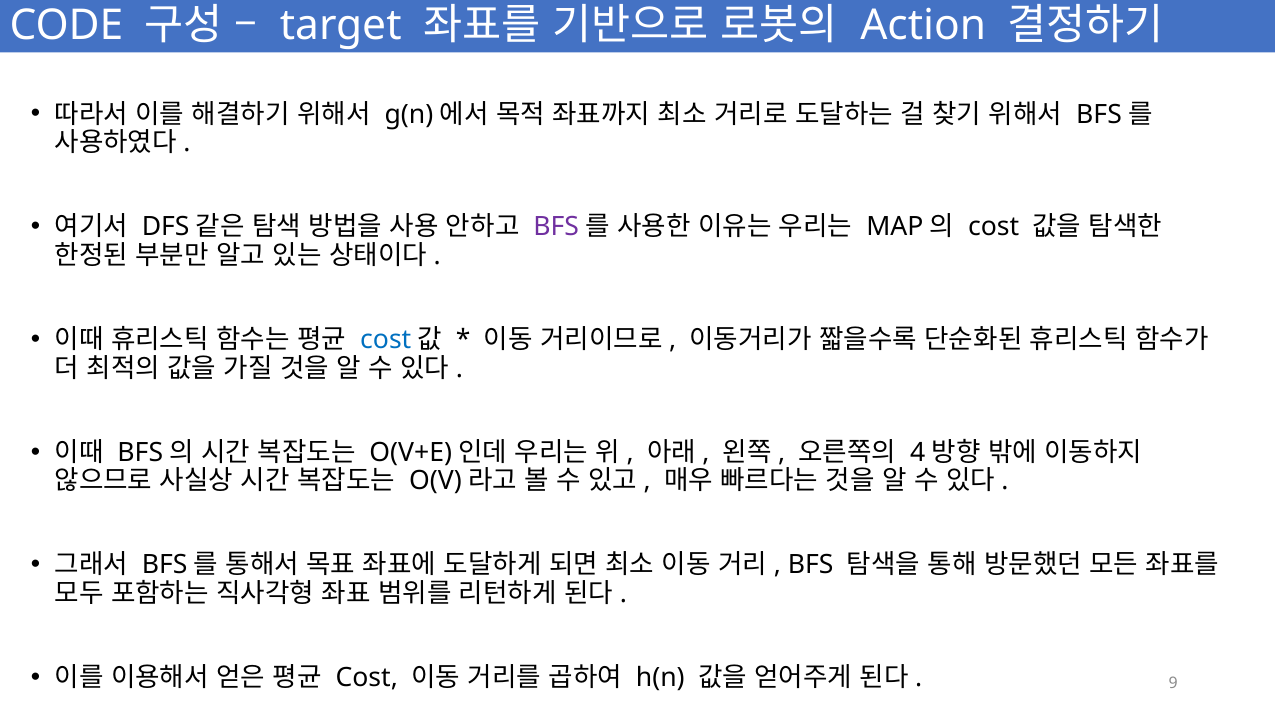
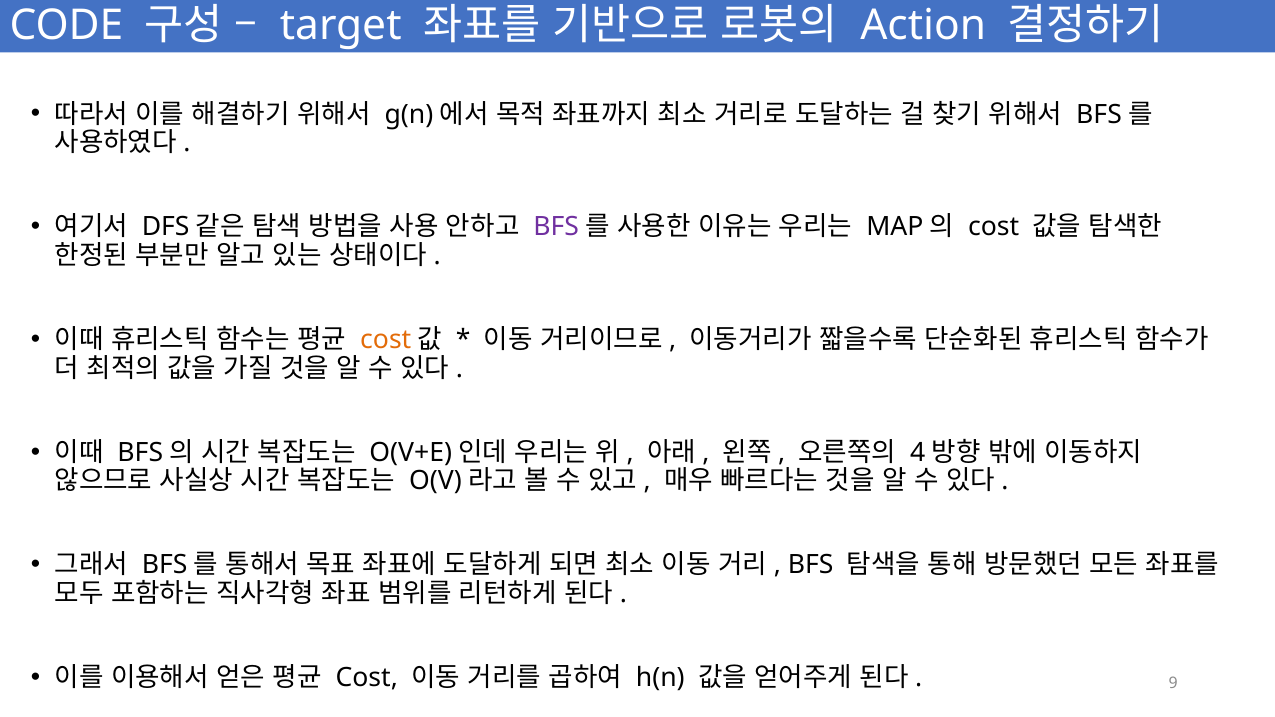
cost colour: blue -> orange (386, 340)
